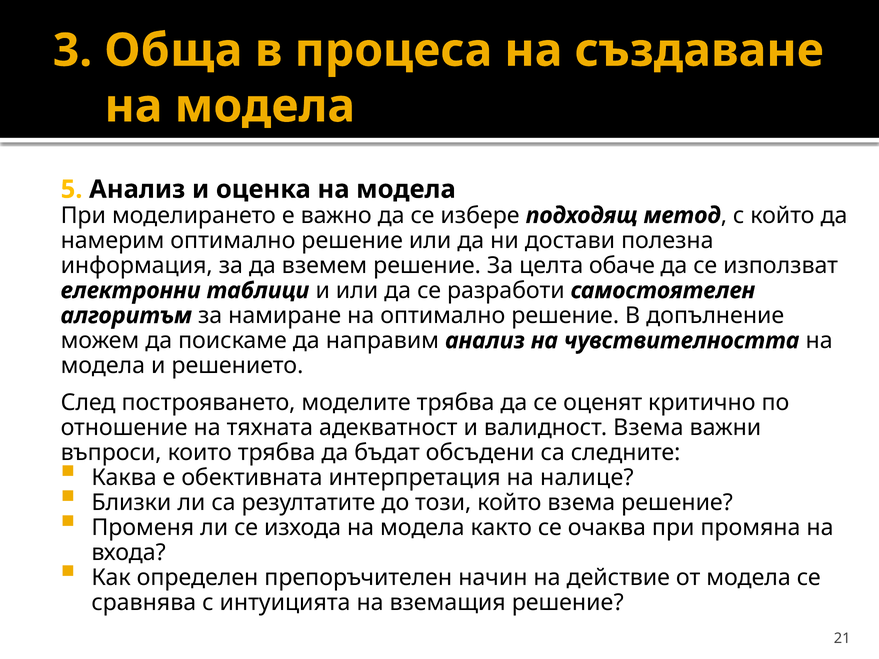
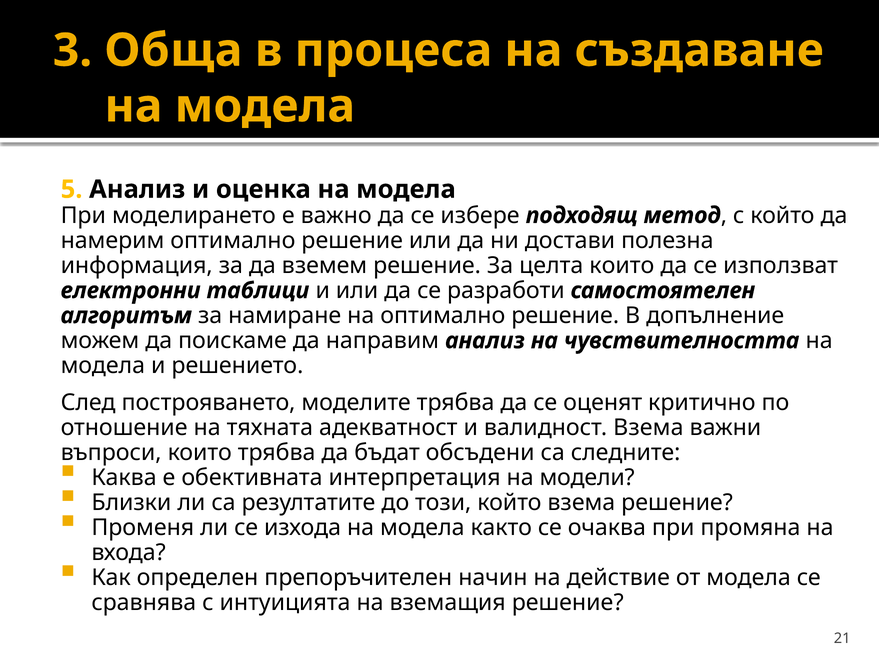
целта обаче: обаче -> които (622, 266)
налице: налице -> модели (587, 478)
